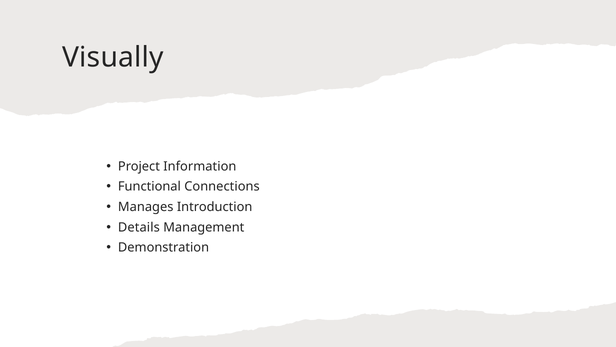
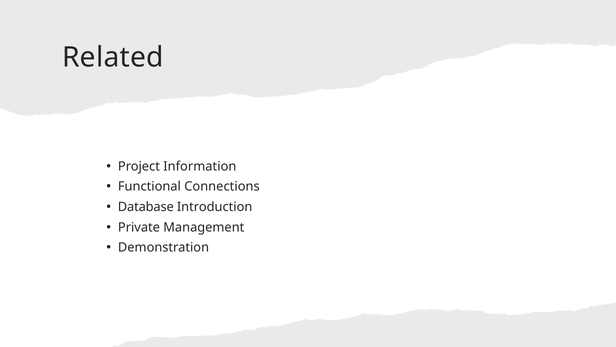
Visually: Visually -> Related (113, 58)
Manages: Manages -> Database (146, 207)
Details: Details -> Private (139, 227)
